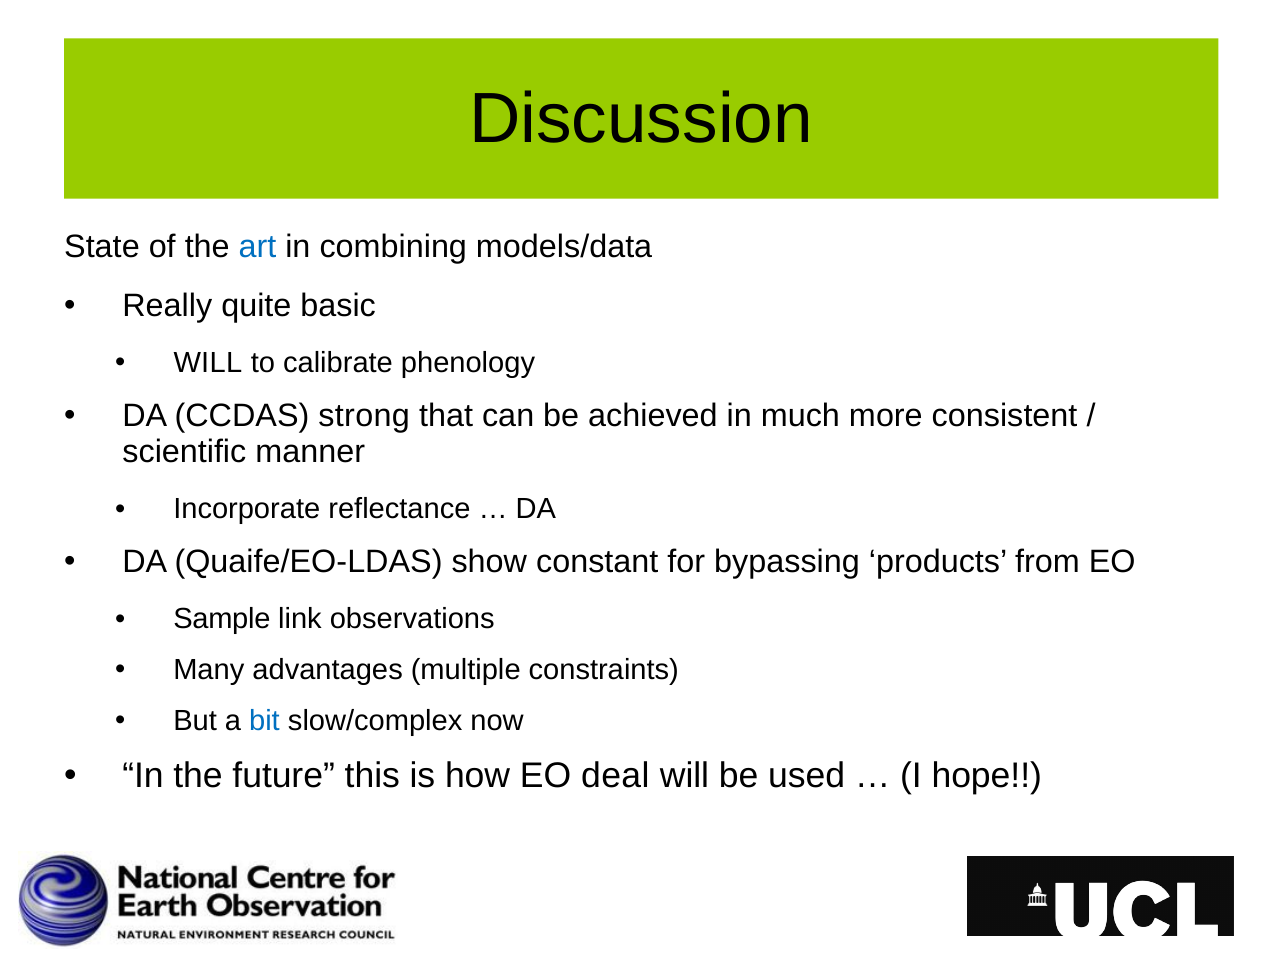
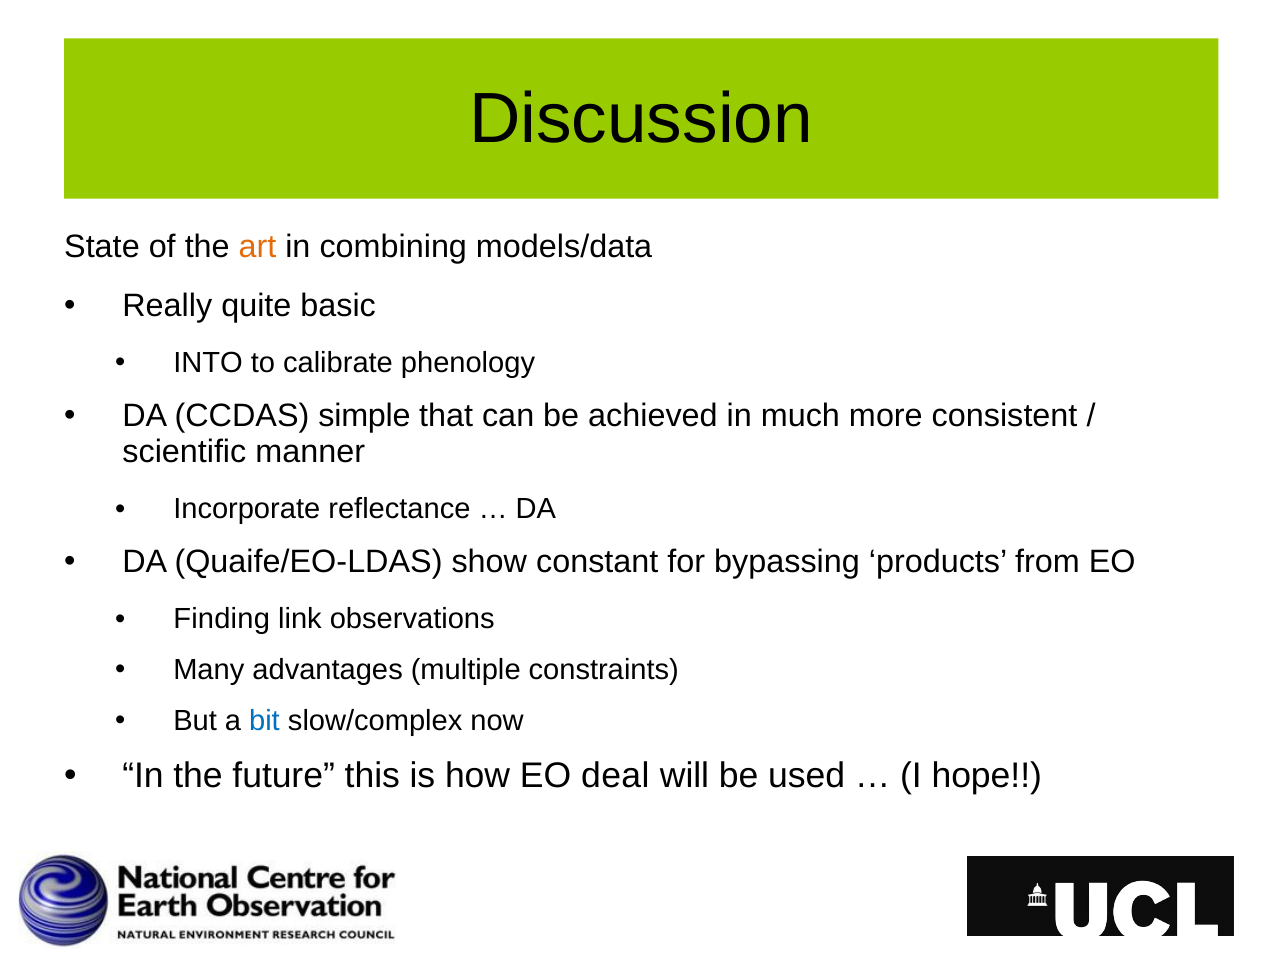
art colour: blue -> orange (258, 247)
WILL: WILL -> INTO (208, 363)
strong: strong -> simple (365, 416)
Sample: Sample -> Finding (222, 619)
